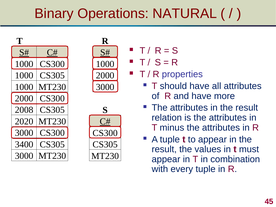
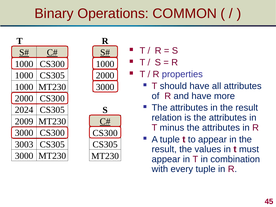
NATURAL: NATURAL -> COMMON (185, 14)
2008: 2008 -> 2024 (24, 110)
2020: 2020 -> 2009 (24, 121)
3400: 3400 -> 3003 (24, 144)
